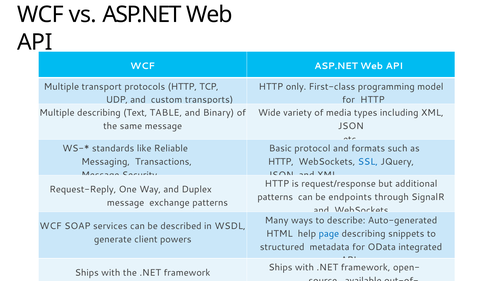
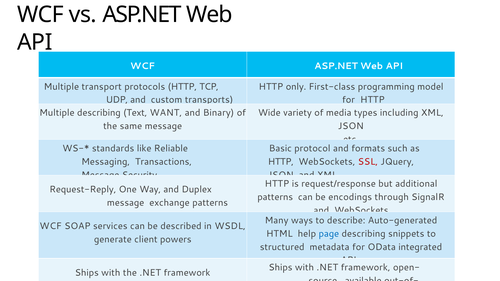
TABLE: TABLE -> WANT (166, 113)
SSL colour: blue -> red (368, 162)
endpoints: endpoints -> encodings (350, 197)
